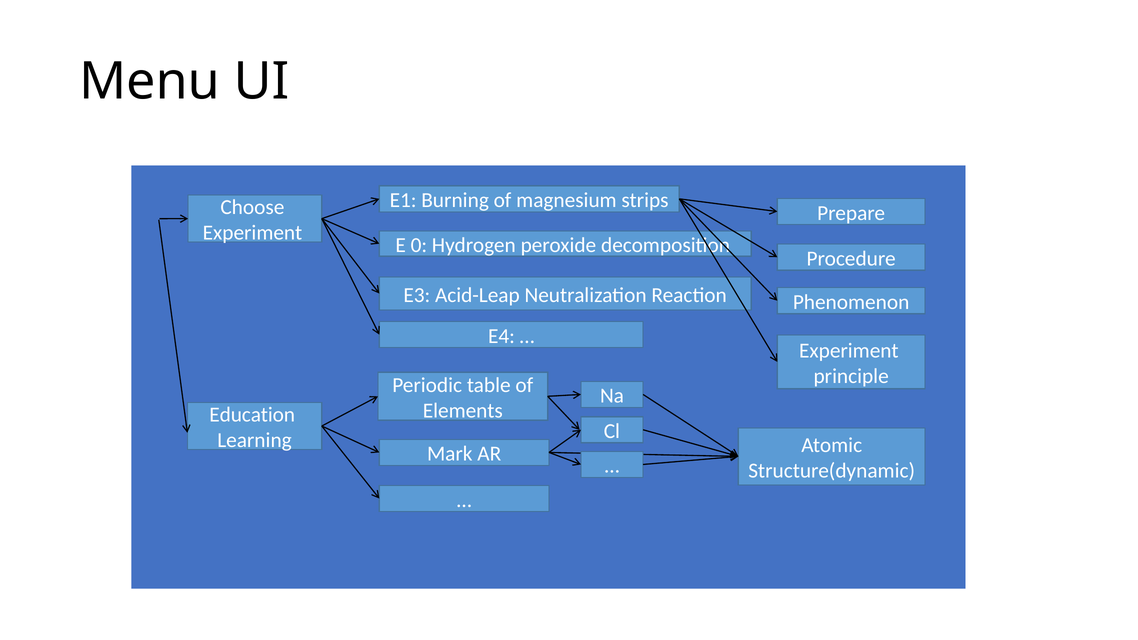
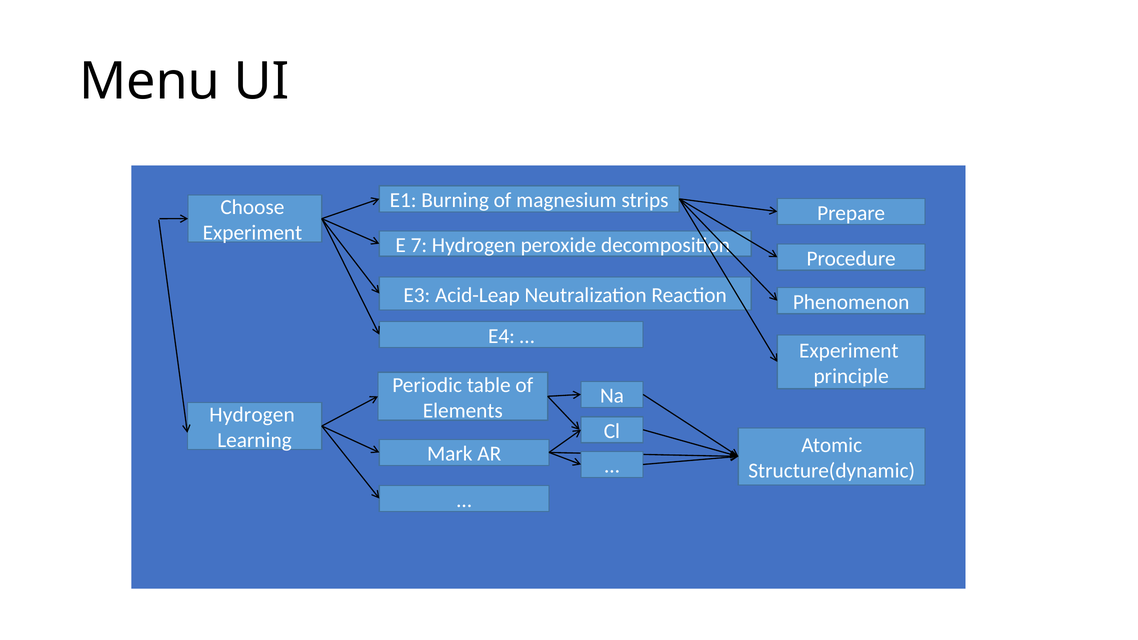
0: 0 -> 7 (419, 245)
Education: Education -> Hydrogen (252, 415)
